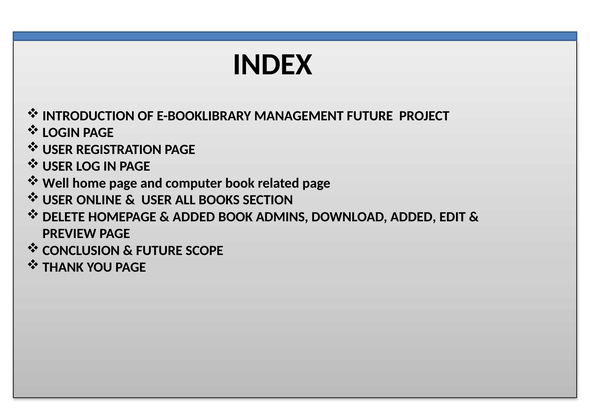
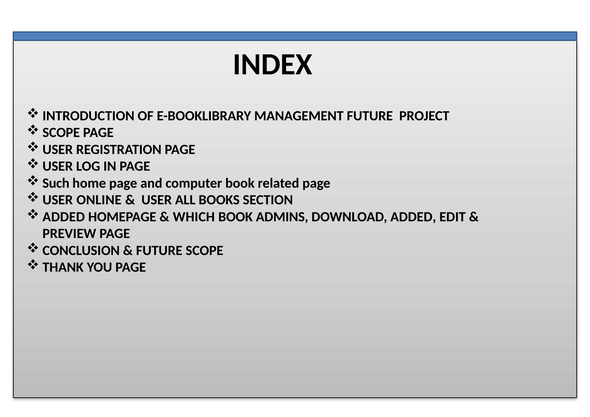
LOGIN: LOGIN -> SCOPE (61, 133)
Well: Well -> Such (56, 183)
DELETE: DELETE -> ADDED (64, 217)
ADDED: ADDED -> WHICH (194, 217)
